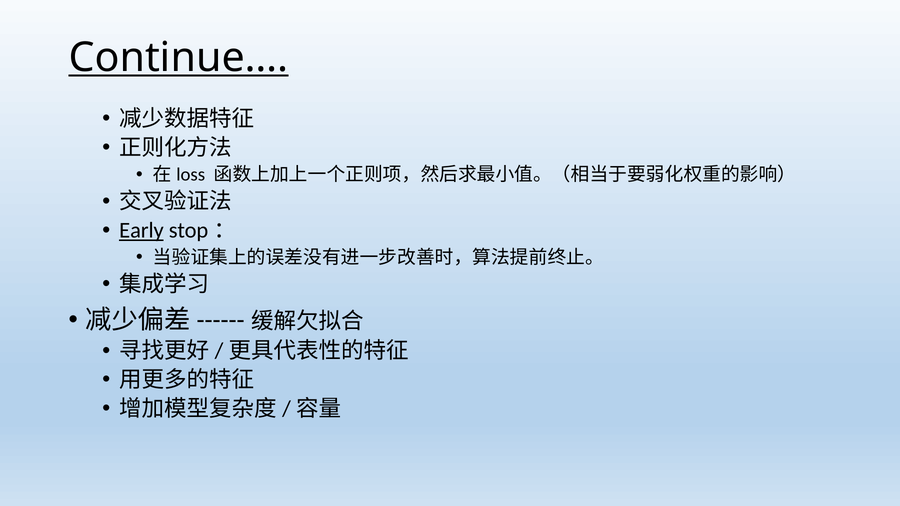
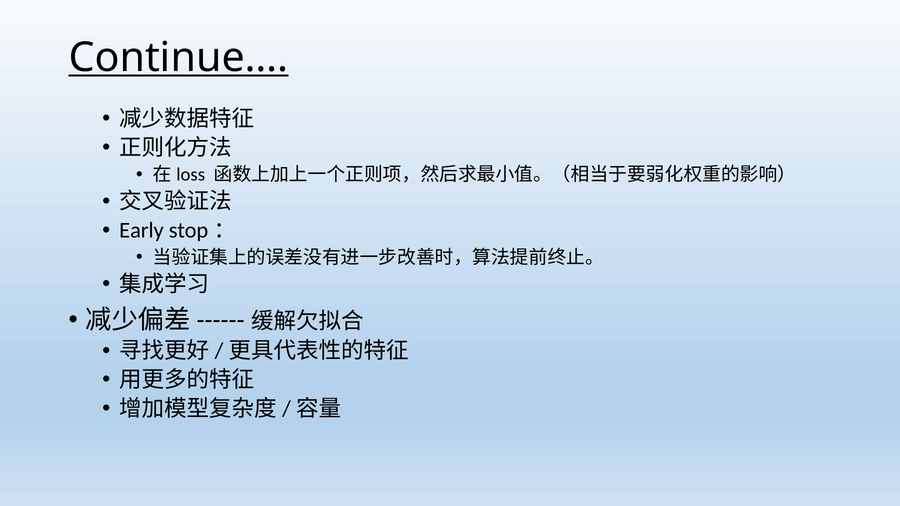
Early underline: present -> none (142, 231)
